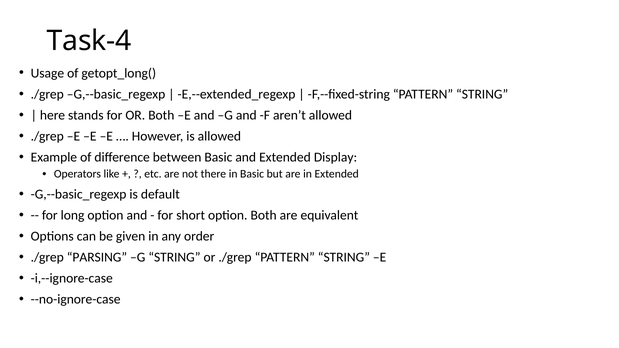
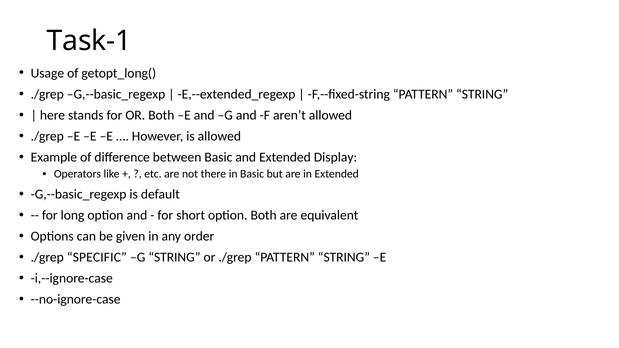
Task-4: Task-4 -> Task-1 (89, 41)
PARSING: PARSING -> SPECIFIC (97, 257)
